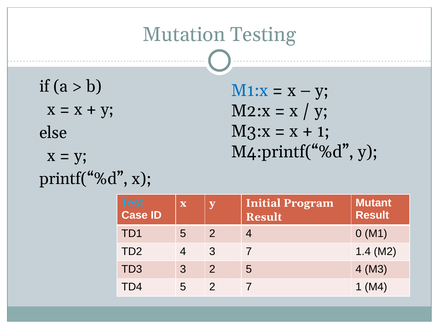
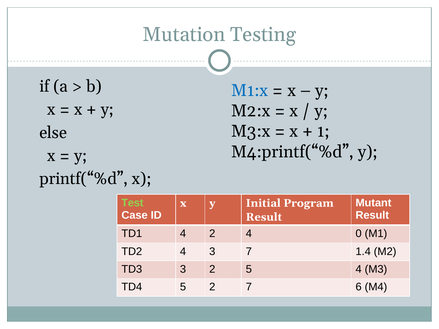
Test colour: light blue -> light green (132, 203)
TD1 5: 5 -> 4 (183, 234)
7 1: 1 -> 6 (359, 287)
